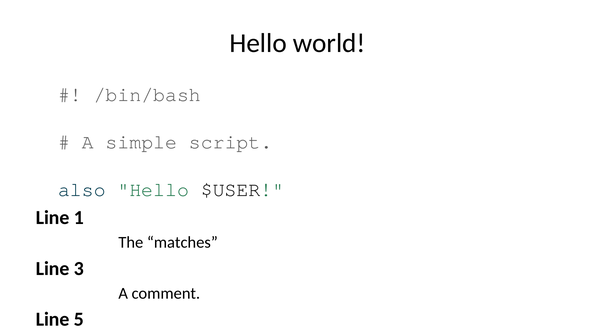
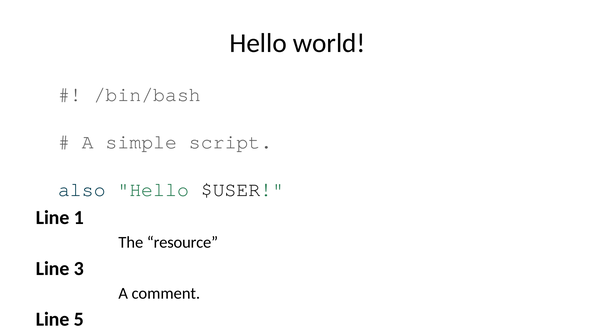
matches: matches -> resource (182, 242)
